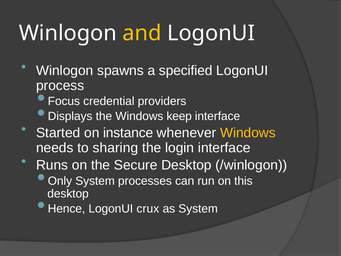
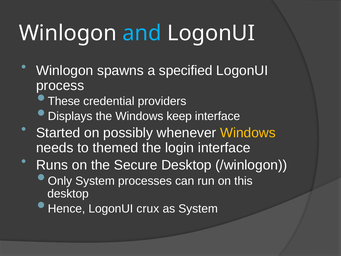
and colour: yellow -> light blue (142, 33)
Focus: Focus -> These (64, 101)
instance: instance -> possibly (128, 133)
sharing: sharing -> themed (115, 148)
